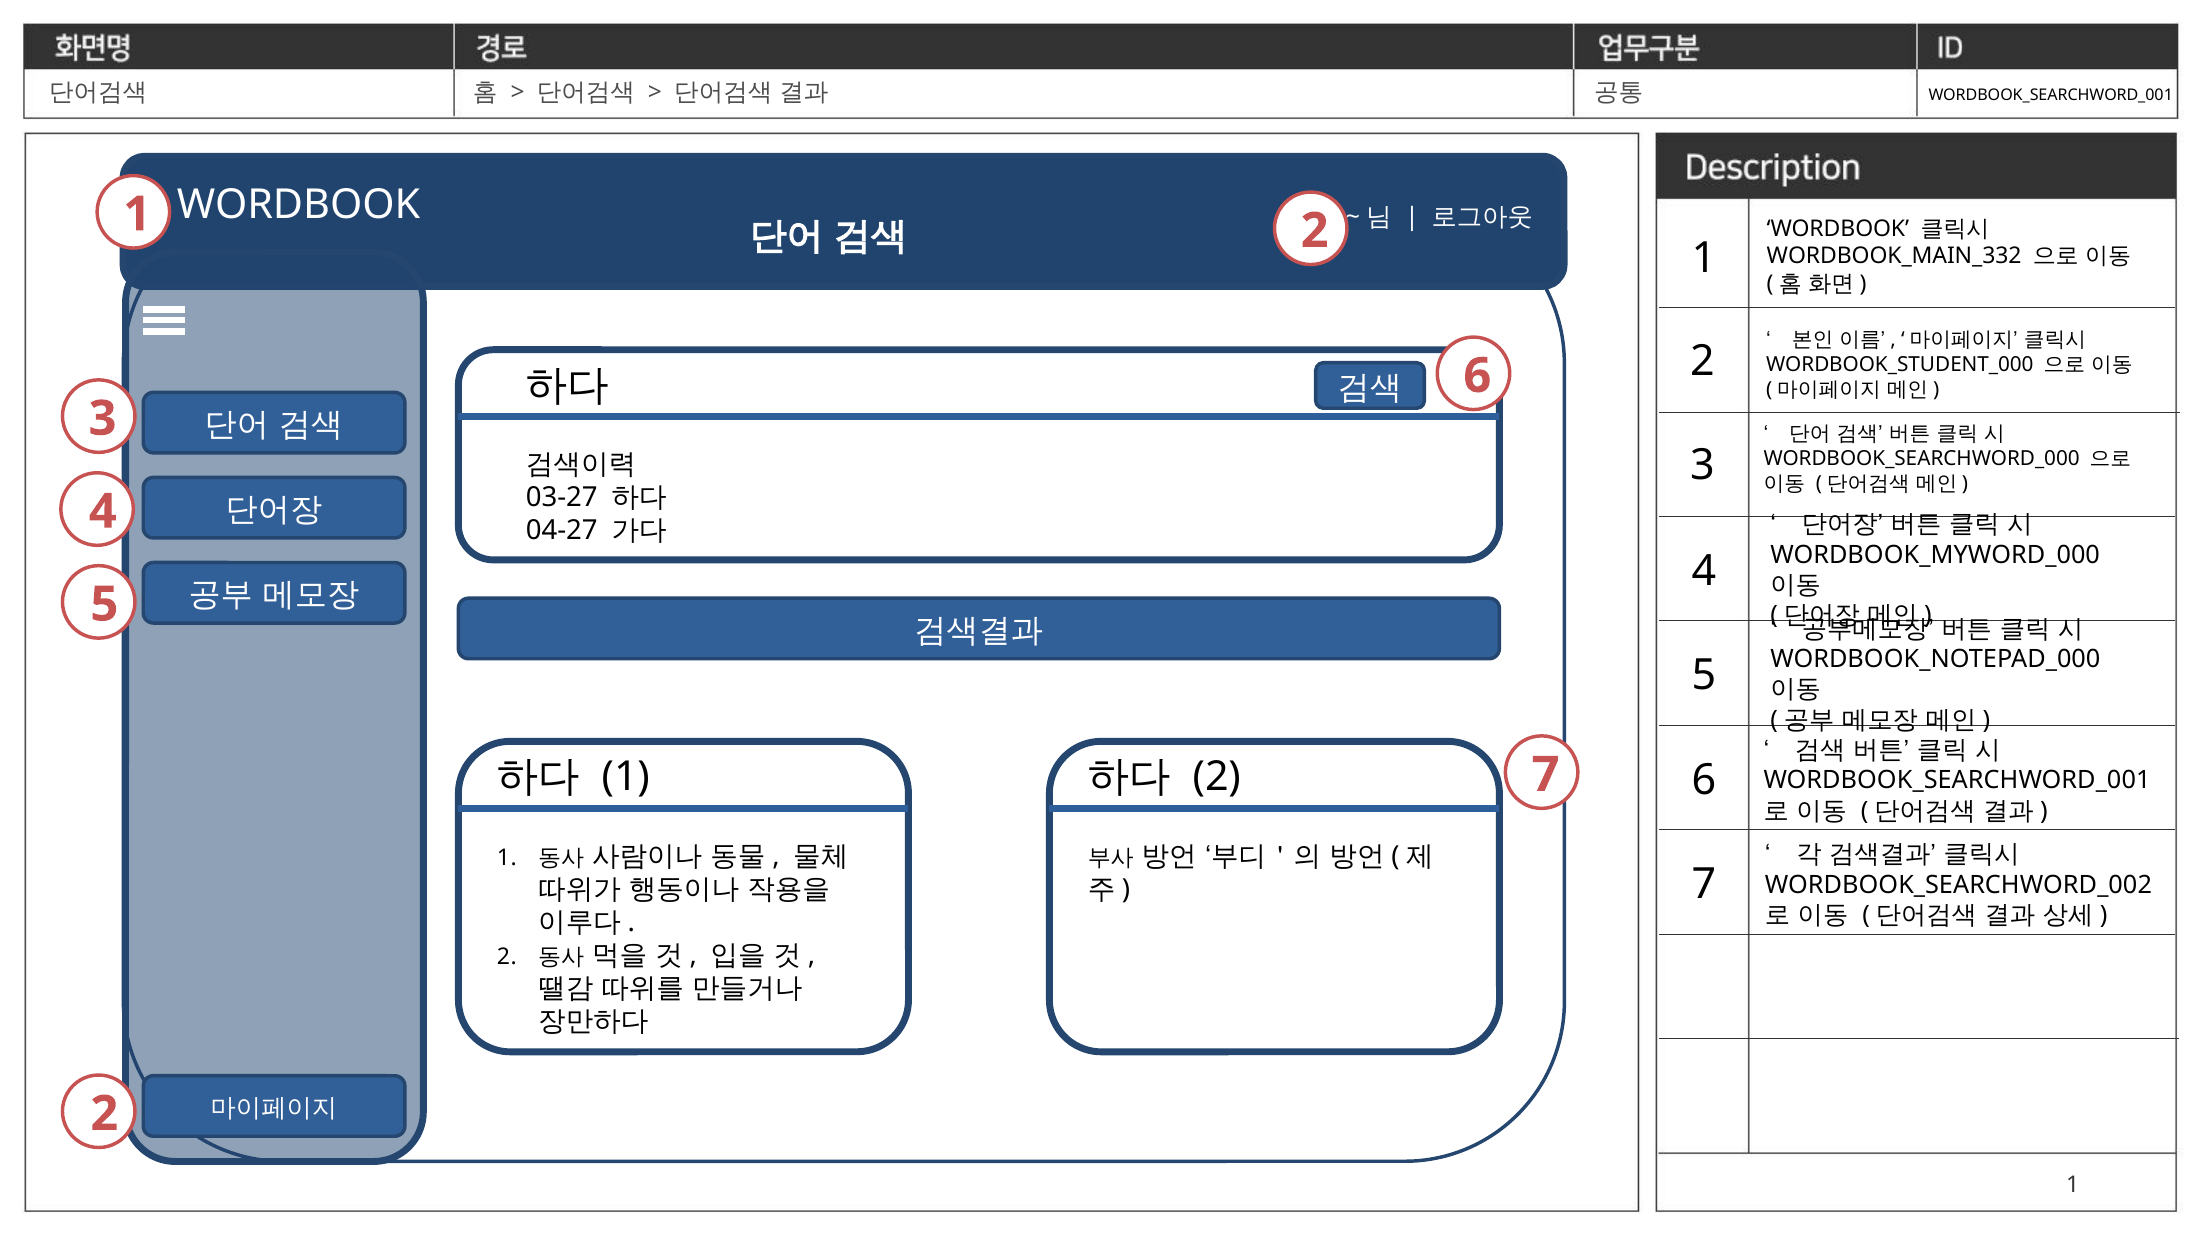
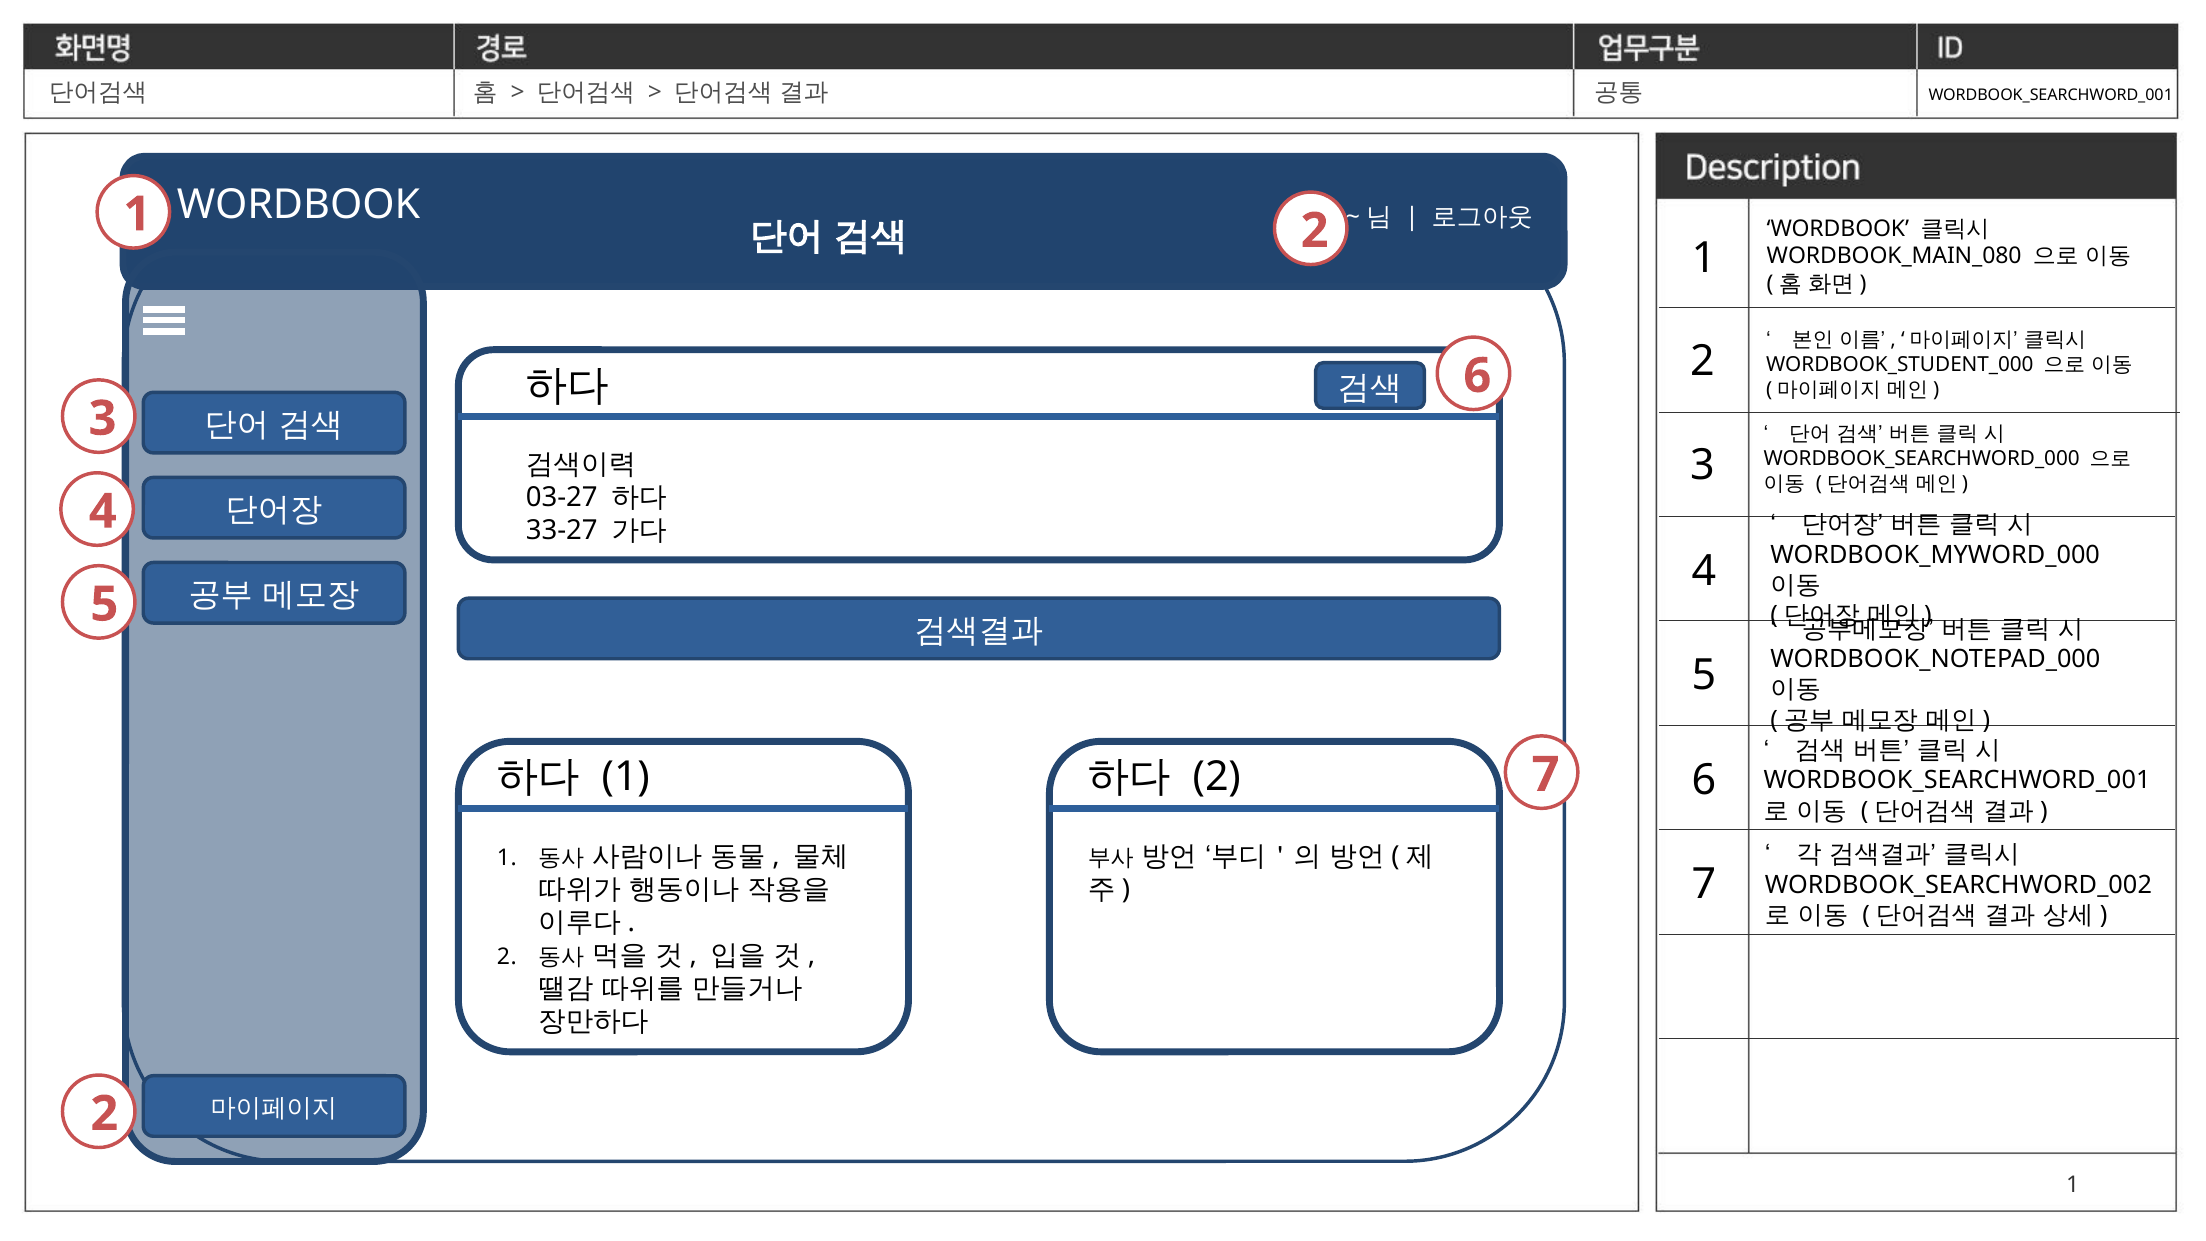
WORDBOOK_MAIN_332: WORDBOOK_MAIN_332 -> WORDBOOK_MAIN_080 (1894, 256)
04-27: 04-27 -> 33-27 (562, 531)
